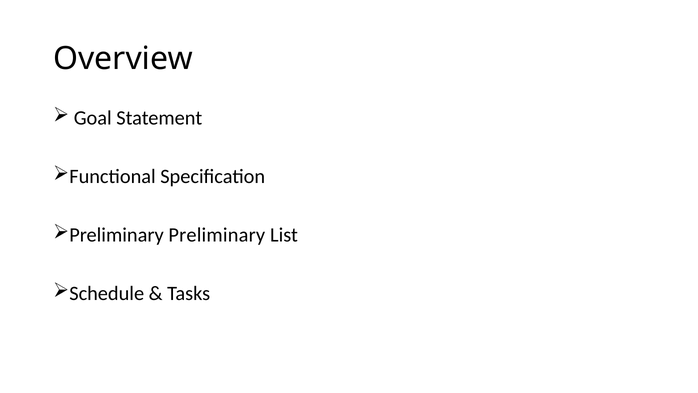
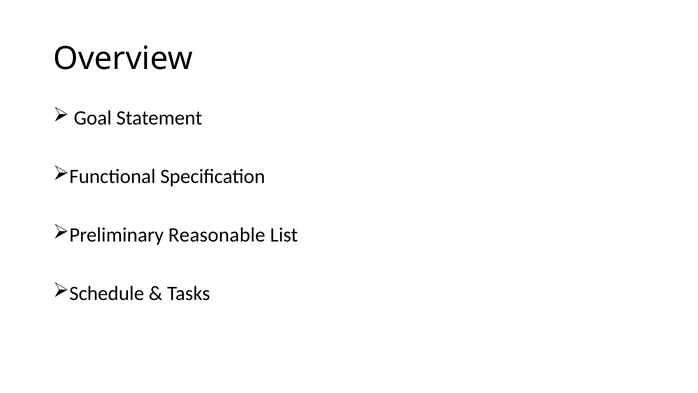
Preliminary Preliminary: Preliminary -> Reasonable (217, 235)
